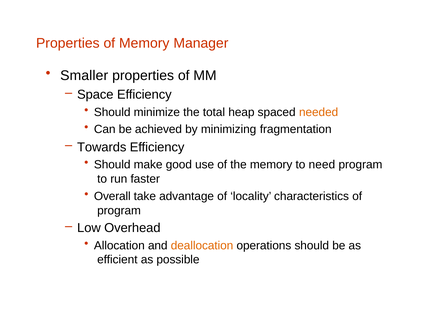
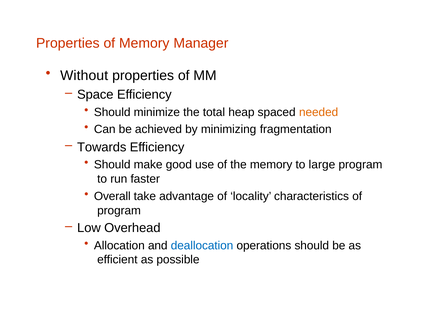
Smaller: Smaller -> Without (84, 75)
need: need -> large (322, 164)
deallocation colour: orange -> blue (202, 245)
